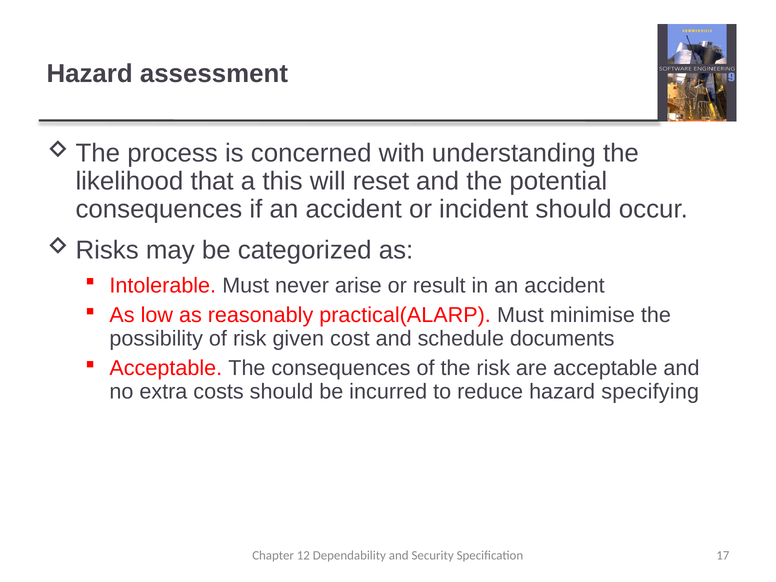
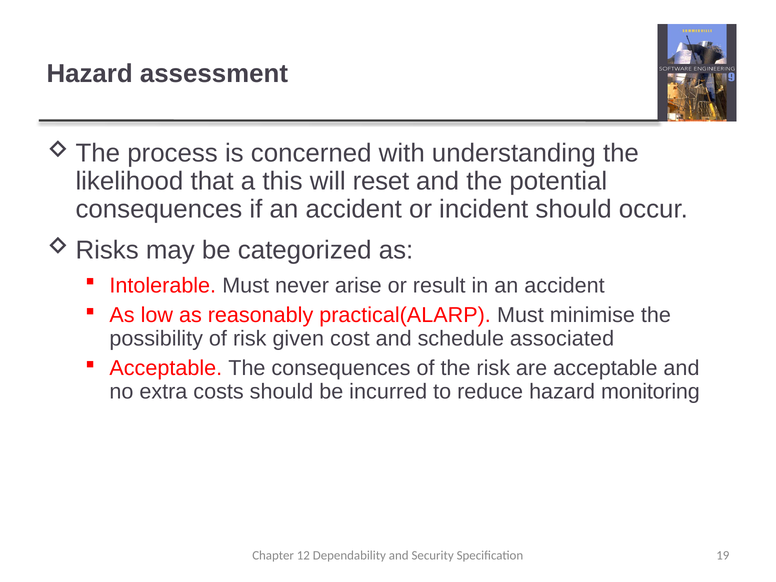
documents: documents -> associated (562, 339)
specifying: specifying -> monitoring (650, 392)
17: 17 -> 19 (723, 556)
